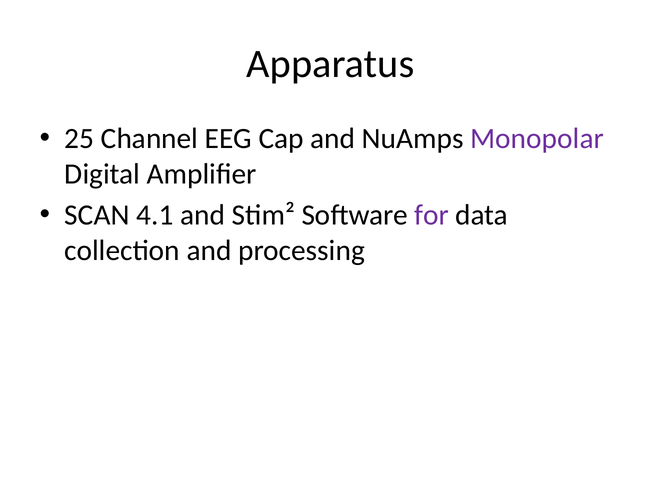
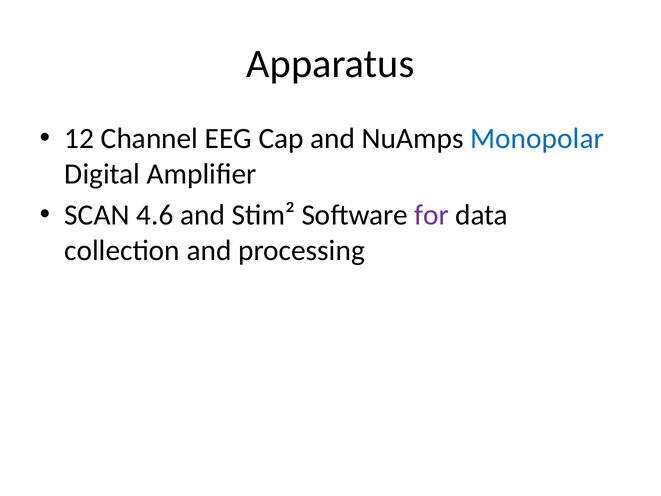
25: 25 -> 12 (79, 139)
Monopolar colour: purple -> blue (537, 139)
4.1: 4.1 -> 4.6 (155, 215)
